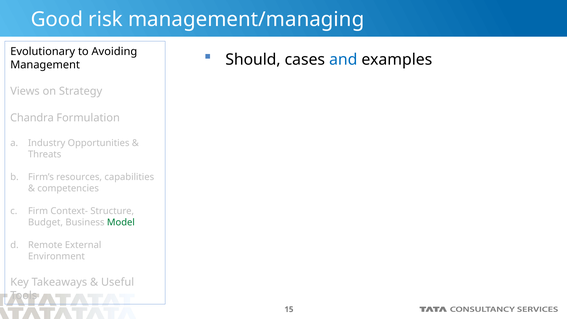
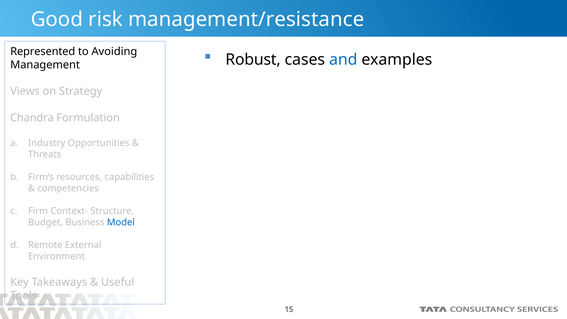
management/managing: management/managing -> management/resistance (246, 19)
Evolutionary: Evolutionary -> Represented (43, 51)
Should: Should -> Robust (253, 59)
Model colour: green -> blue (121, 222)
